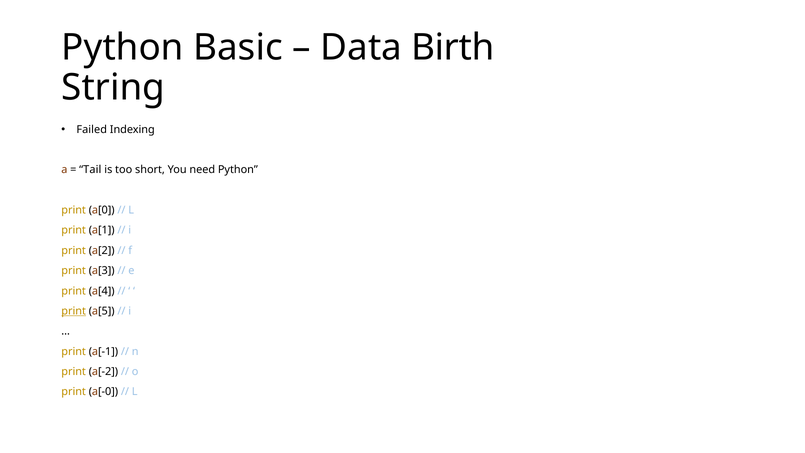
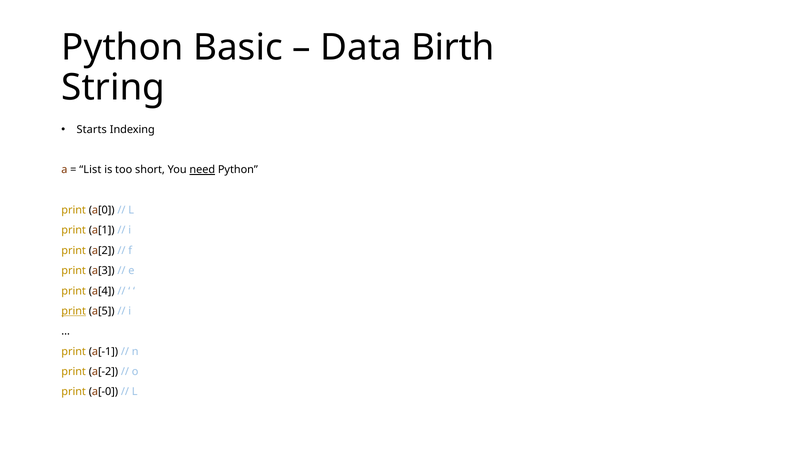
Failed: Failed -> Starts (92, 129)
Tail: Tail -> List (90, 170)
need underline: none -> present (202, 170)
